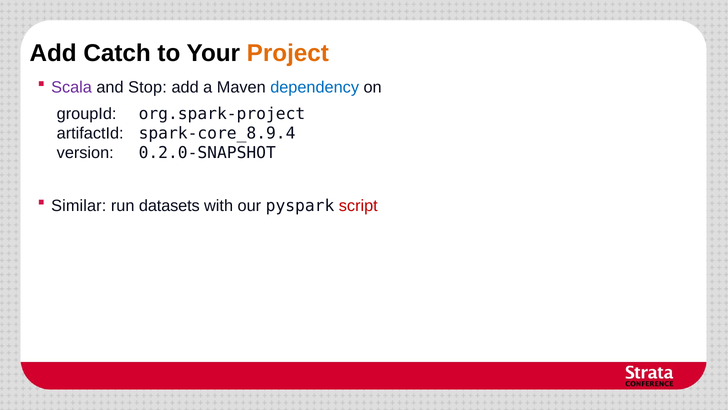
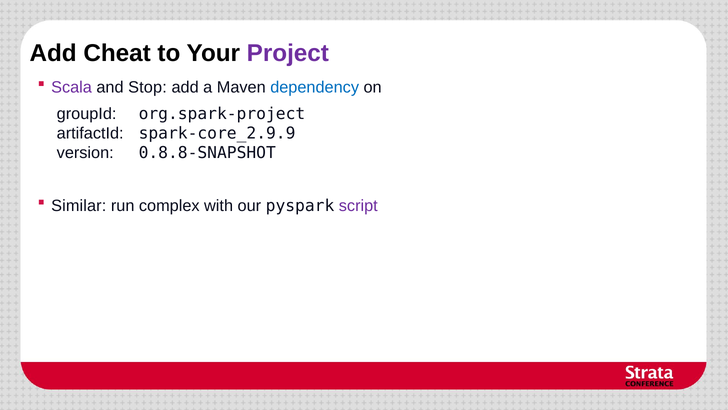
Catch: Catch -> Cheat (117, 53)
Project colour: orange -> purple (288, 53)
spark-core_8.9.4: spark-core_8.9.4 -> spark-core_2.9.9 (217, 133)
0.2.0-SNAPSHOT: 0.2.0-SNAPSHOT -> 0.8.8-SNAPSHOT (207, 153)
datasets: datasets -> complex (169, 205)
script colour: red -> purple (358, 205)
